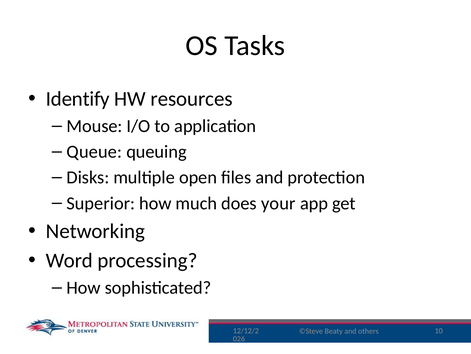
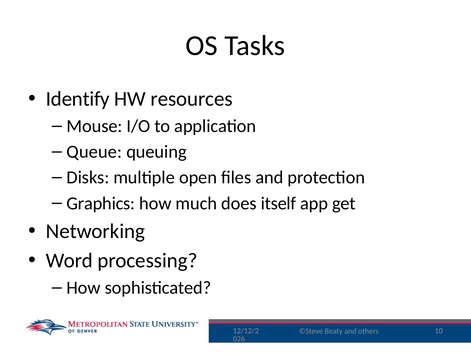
Superior: Superior -> Graphics (101, 203)
your: your -> itself (278, 203)
